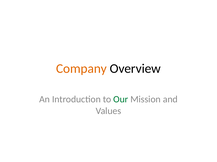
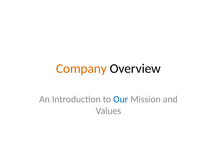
Our colour: green -> blue (121, 100)
